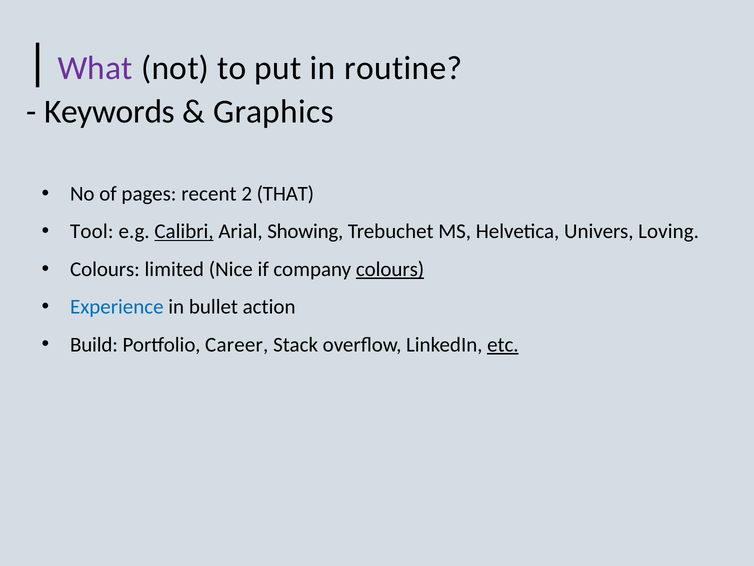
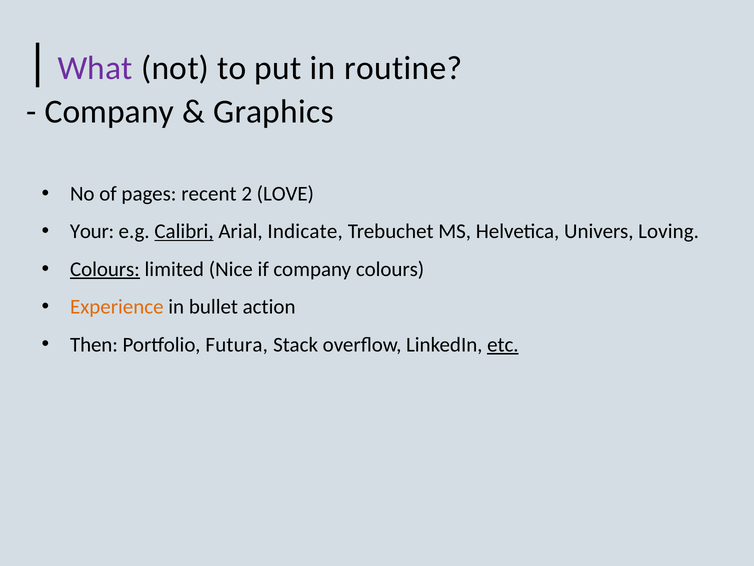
Keywords: Keywords -> Company (109, 112)
THAT: THAT -> LOVE (285, 194)
Tool: Tool -> Your (92, 231)
Showing: Showing -> Indicate (305, 231)
Colours underline: none -> present (105, 269)
colours underline: present -> none (390, 269)
Experience colour: blue -> orange (117, 307)
Build: Build -> Then (94, 344)
Career: Career -> Futura (237, 344)
